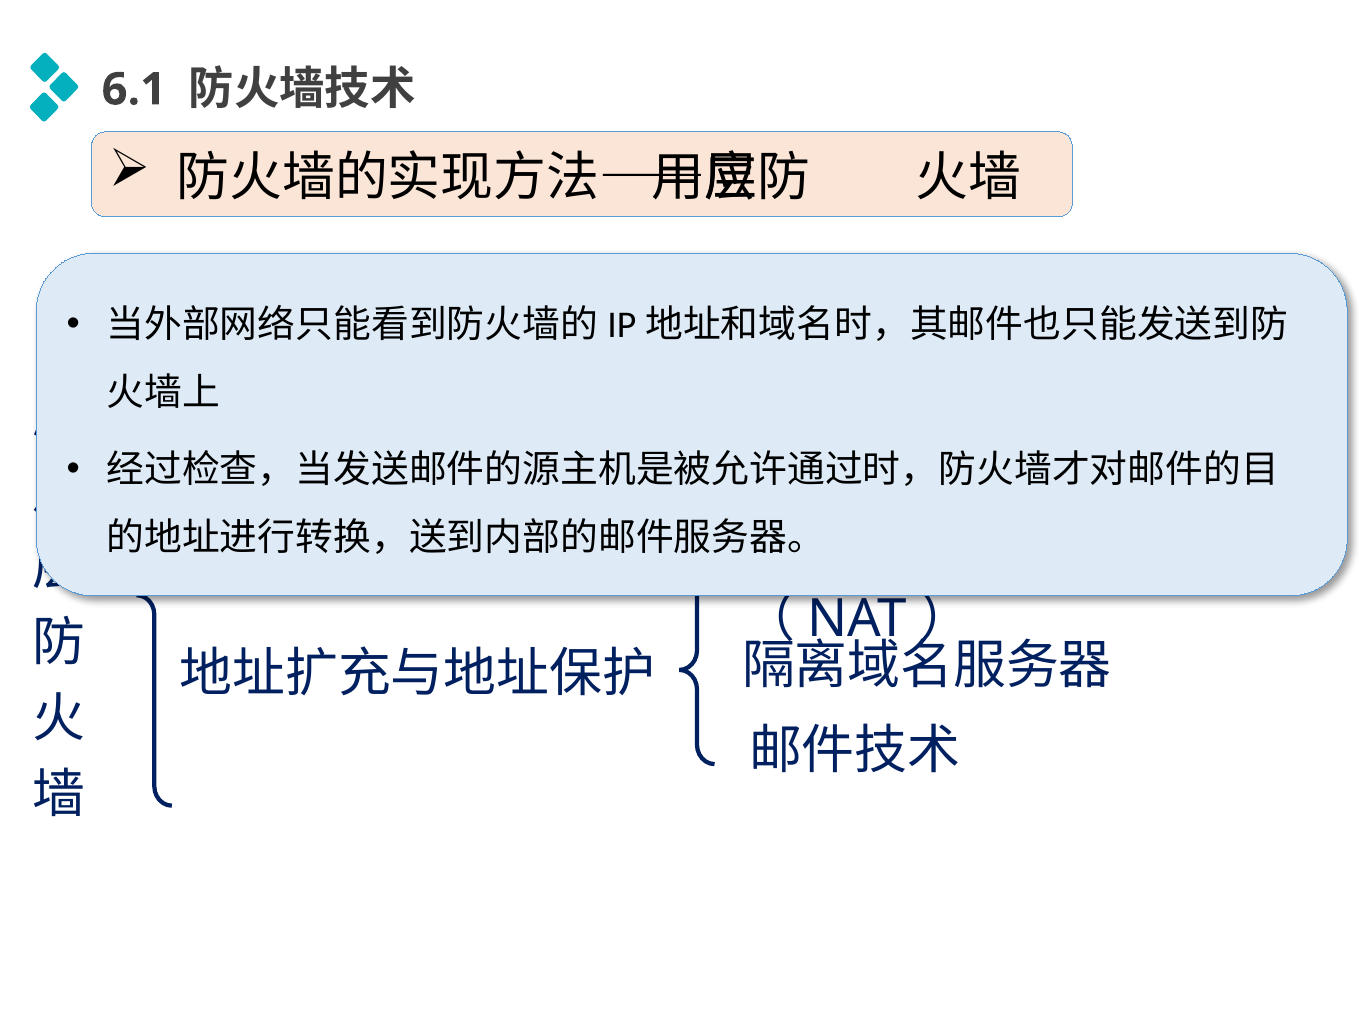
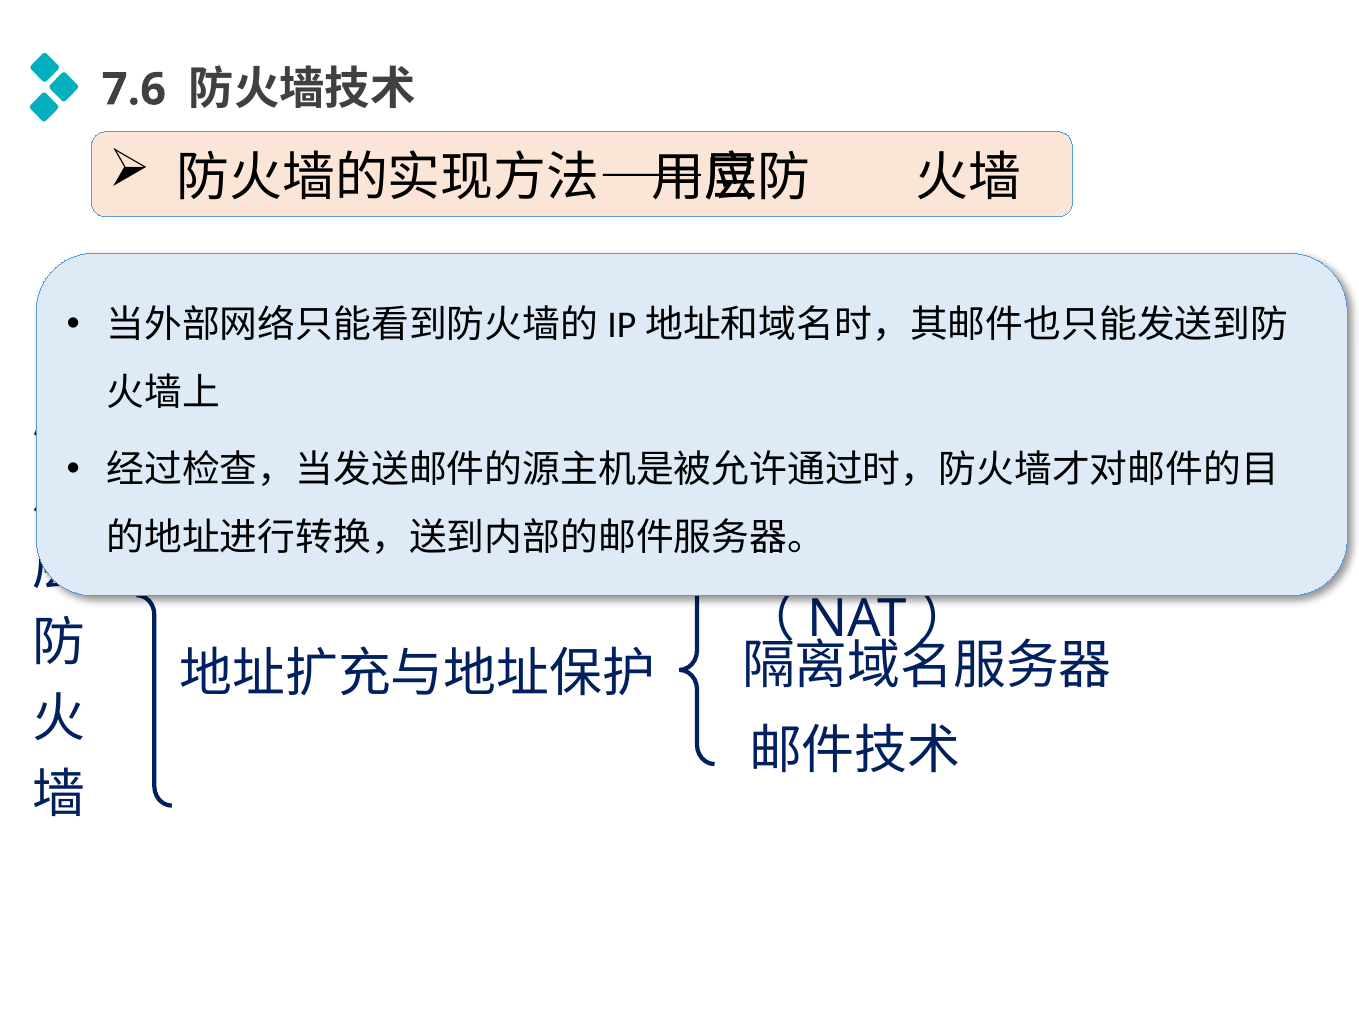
6.1: 6.1 -> 7.6 (134, 90)
